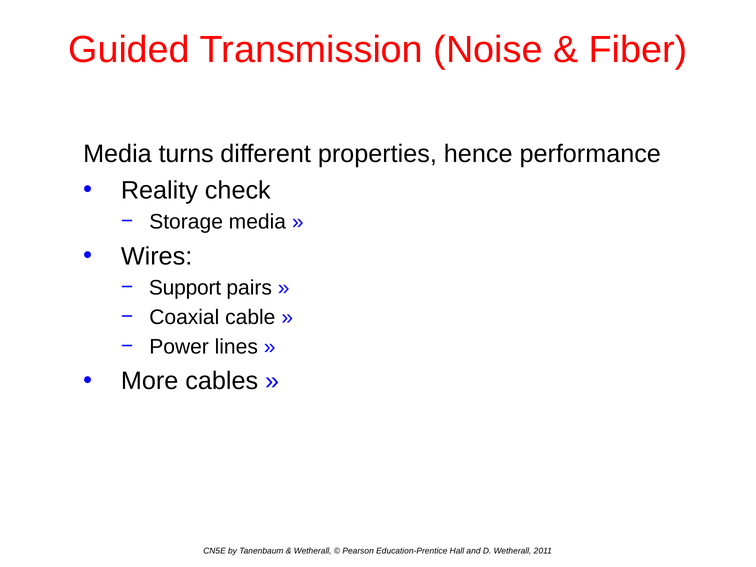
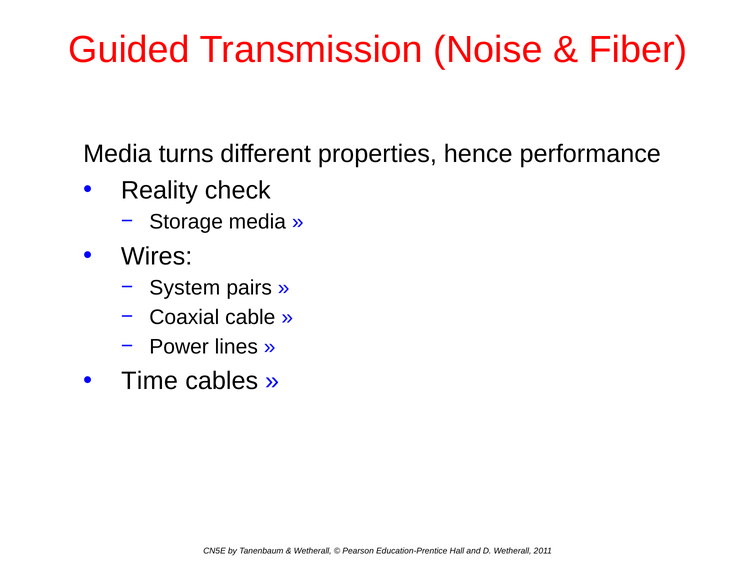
Support: Support -> System (185, 288)
More: More -> Time (150, 381)
